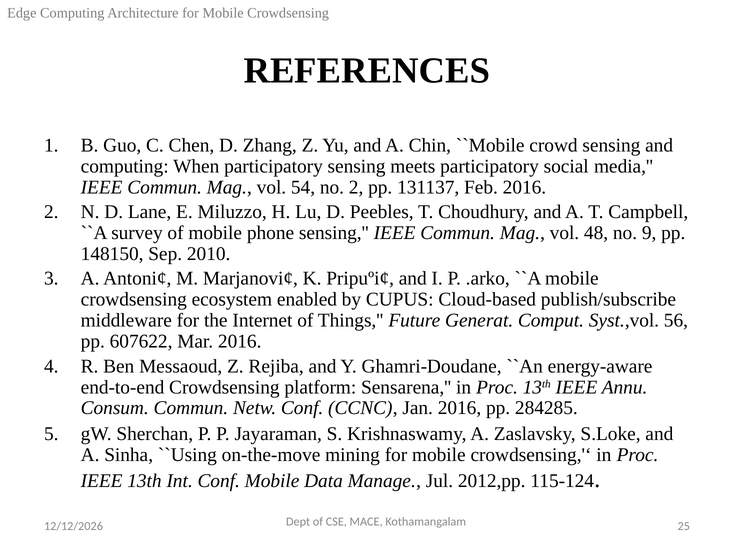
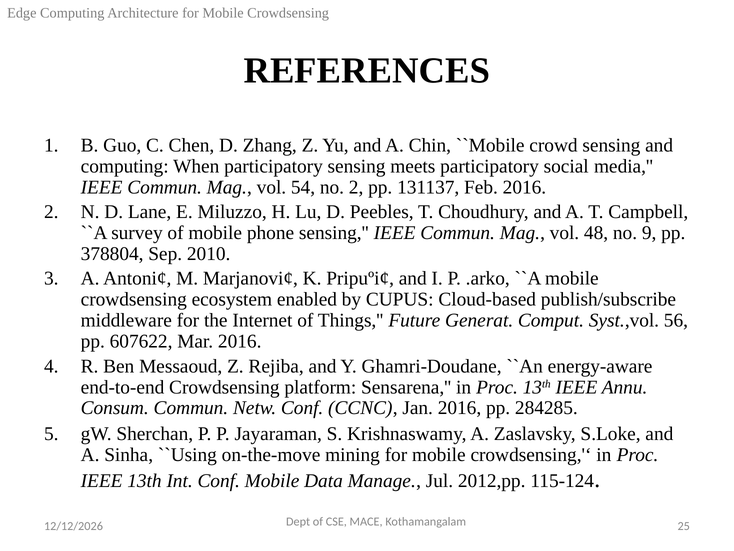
148150: 148150 -> 378804 (112, 254)
